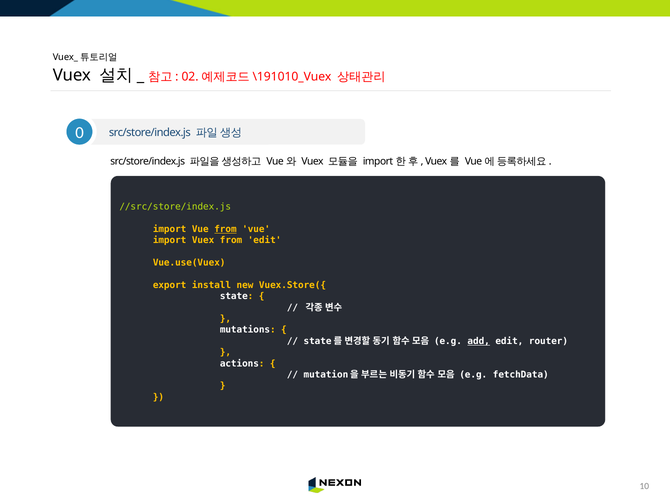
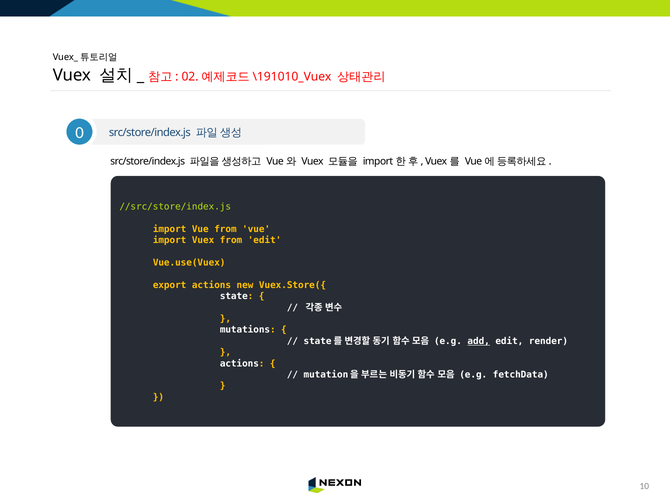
from underline: present -> none (225, 229)
export install: install -> actions (211, 285)
router: router -> render (548, 341)
